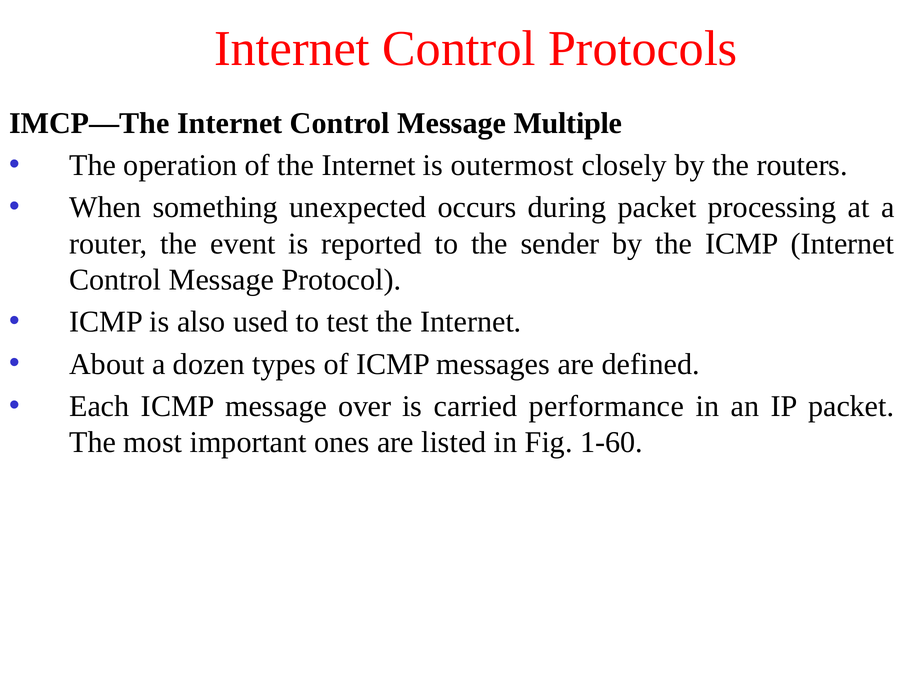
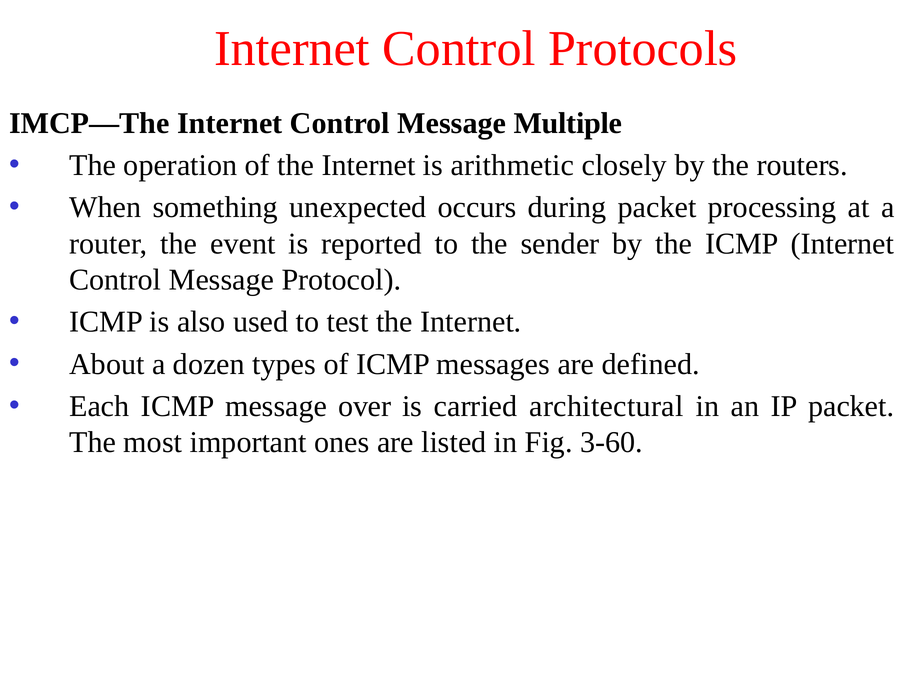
outermost: outermost -> arithmetic (512, 165)
performance: performance -> architectural (606, 406)
1-60: 1-60 -> 3-60 (612, 442)
